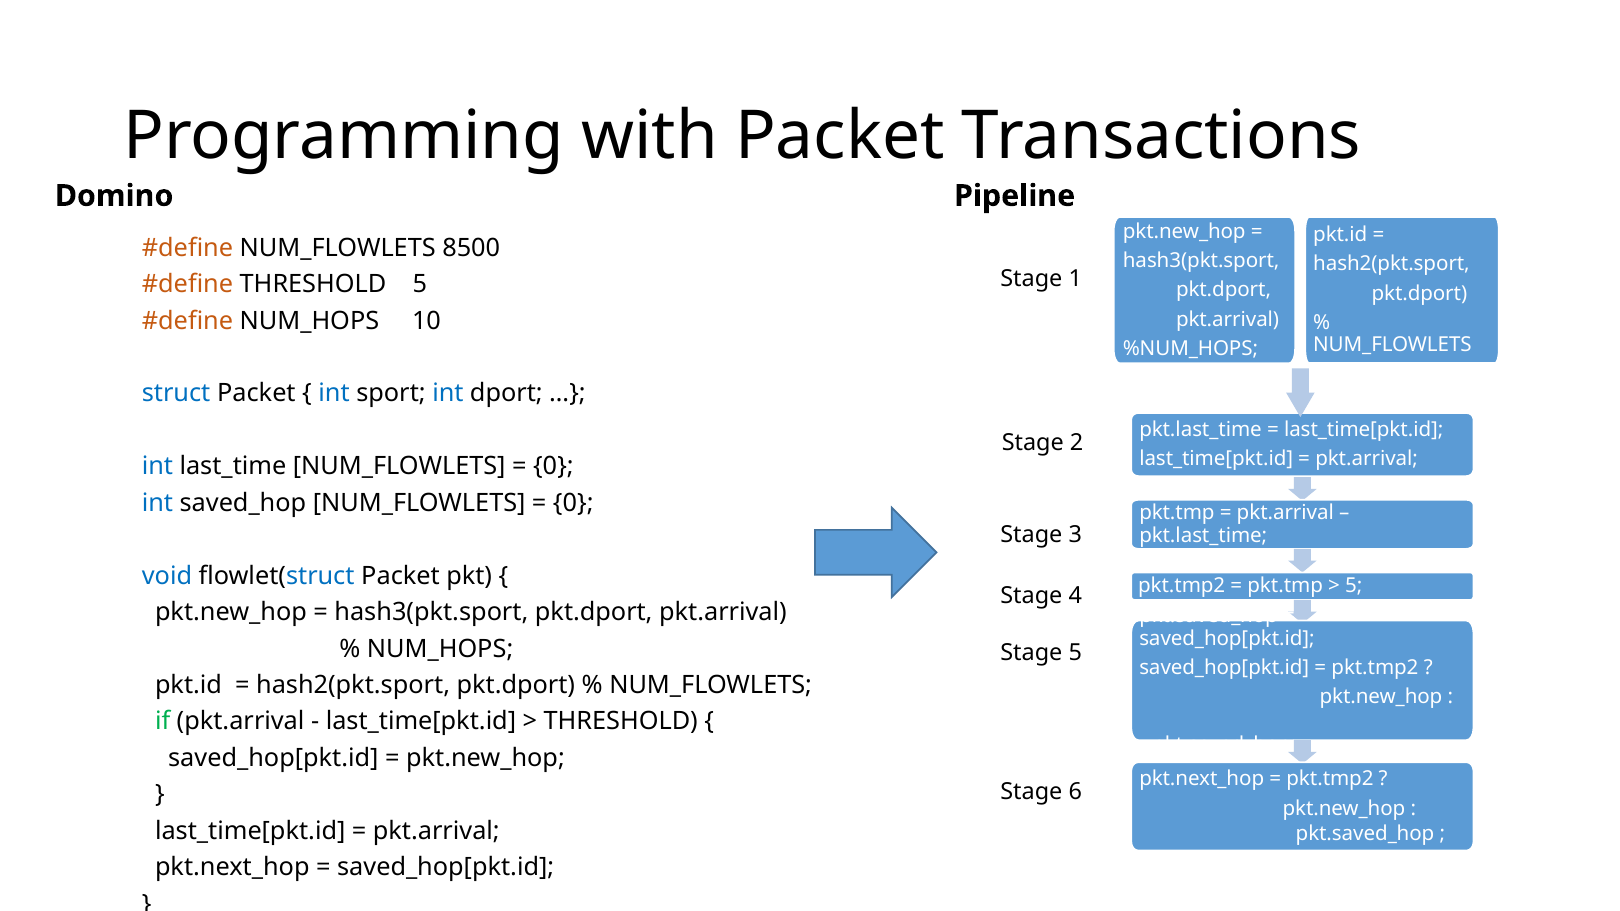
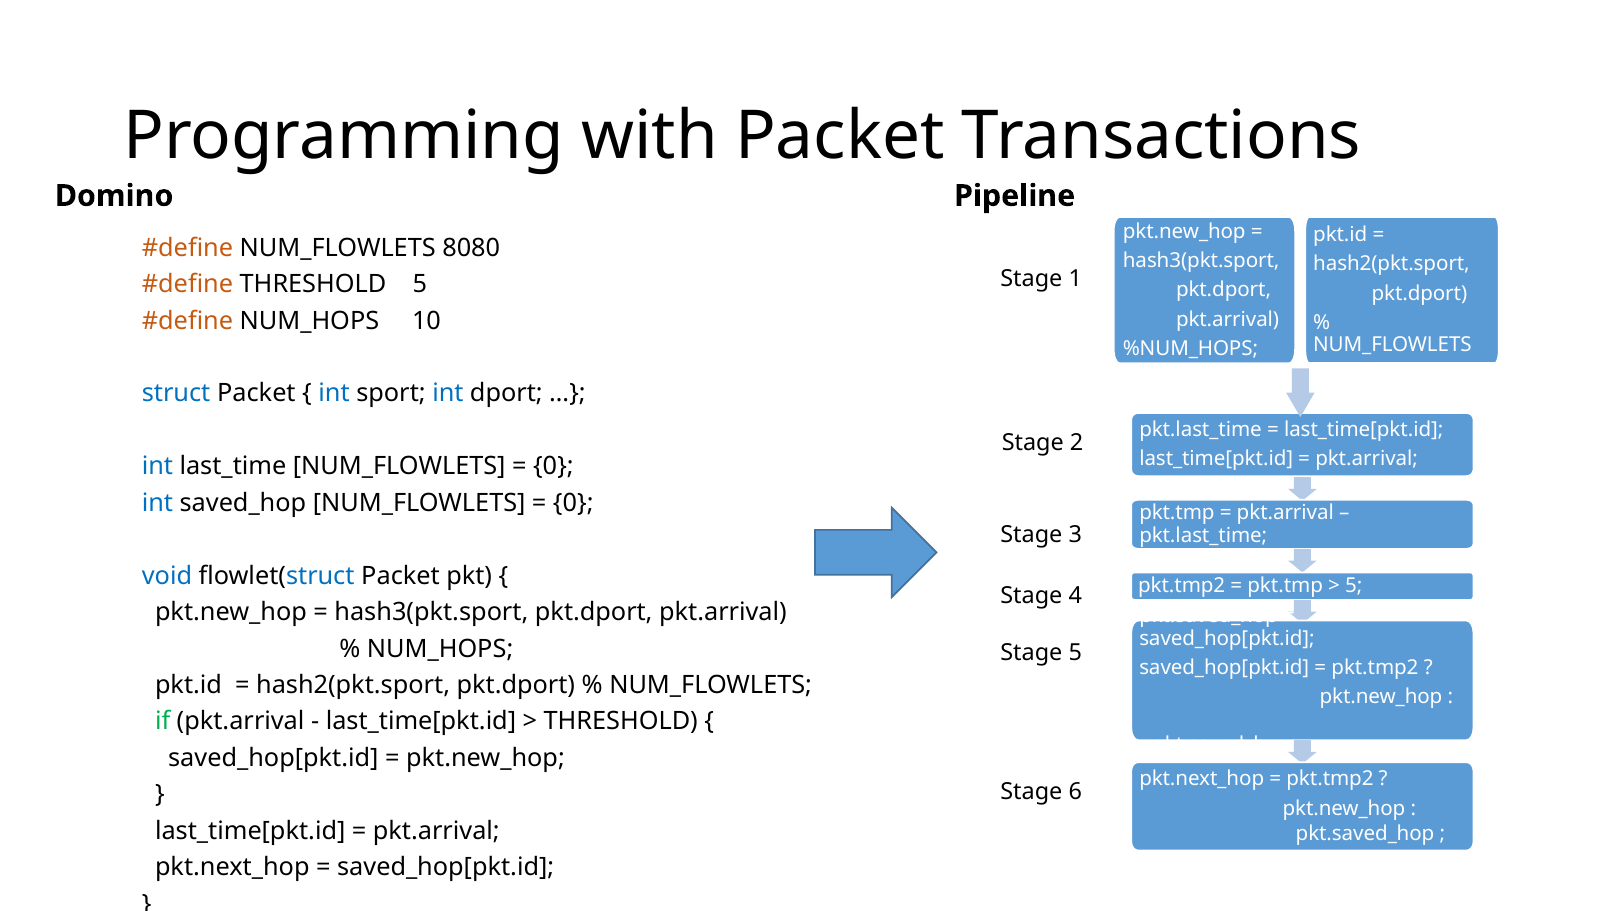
8500: 8500 -> 8080 (471, 248)
